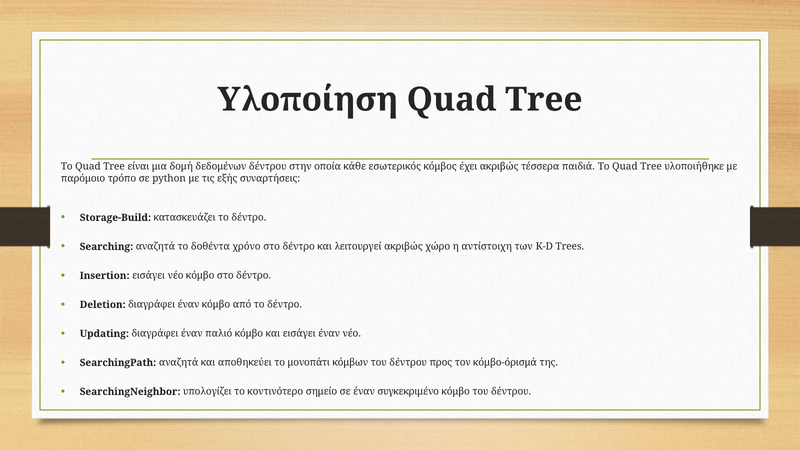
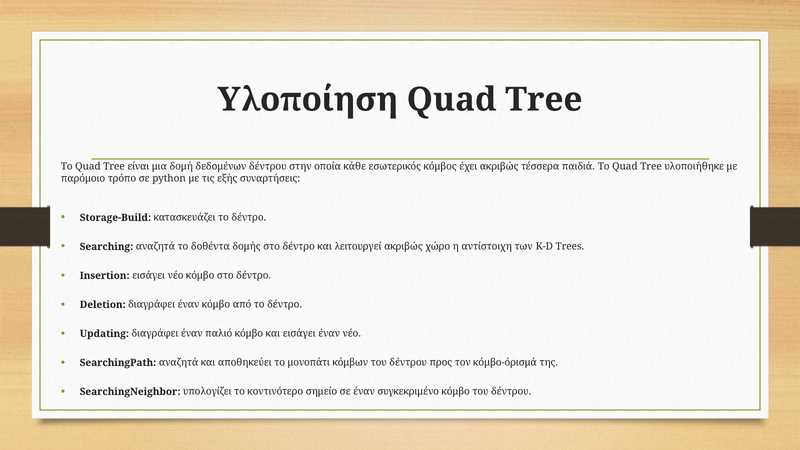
χρόνο: χρόνο -> δομής (247, 247)
